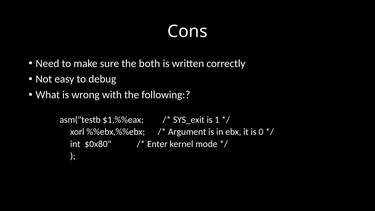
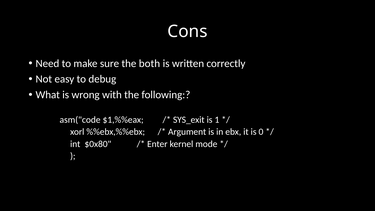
asm("testb: asm("testb -> asm("code (80, 120)
